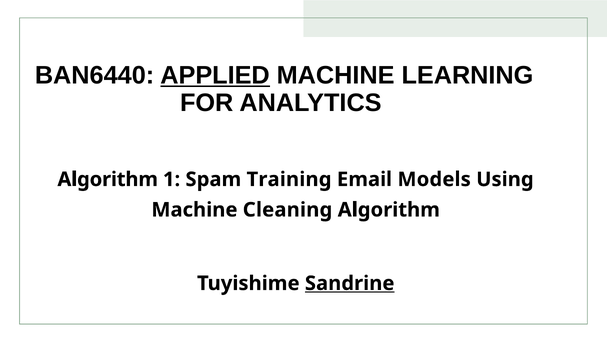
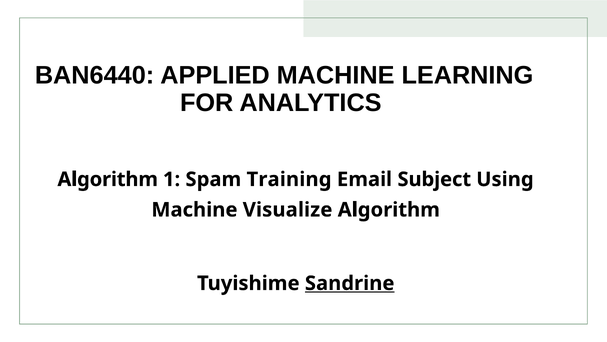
APPLIED underline: present -> none (215, 75)
Models: Models -> Subject (434, 179)
Cleaning: Cleaning -> Visualize (288, 209)
